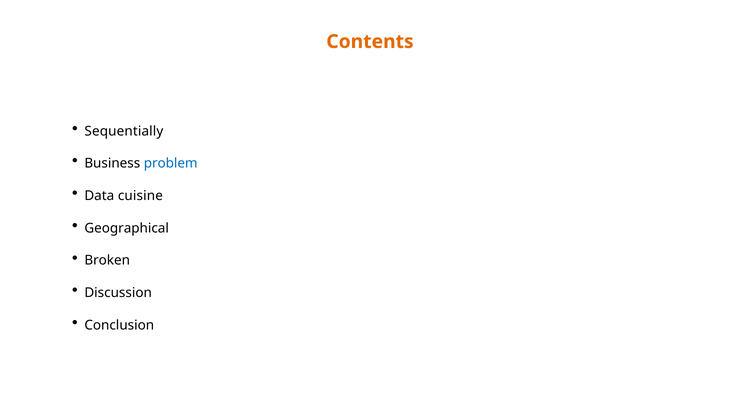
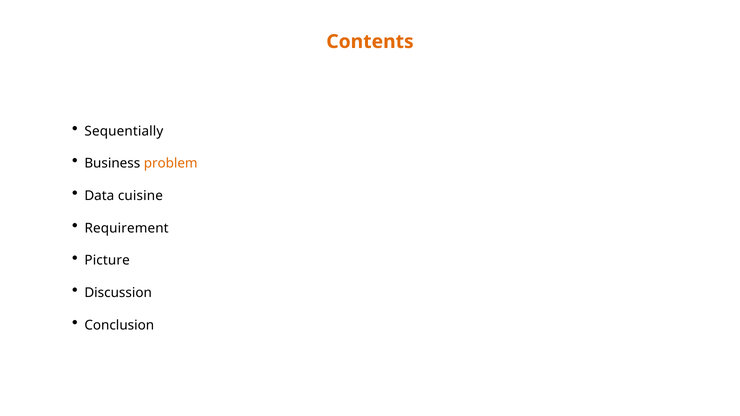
problem colour: blue -> orange (171, 164)
Geographical: Geographical -> Requirement (127, 228)
Broken: Broken -> Picture (107, 261)
